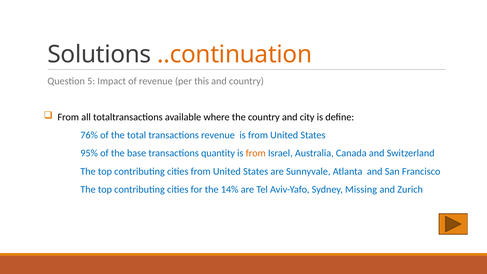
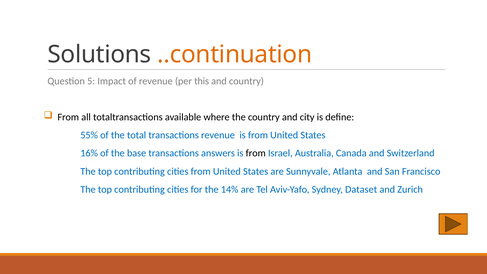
76%: 76% -> 55% (89, 135)
95%: 95% -> 16% (89, 153)
quantity: quantity -> answers (218, 153)
from colour: orange -> black (256, 153)
Missing: Missing -> Dataset (361, 189)
